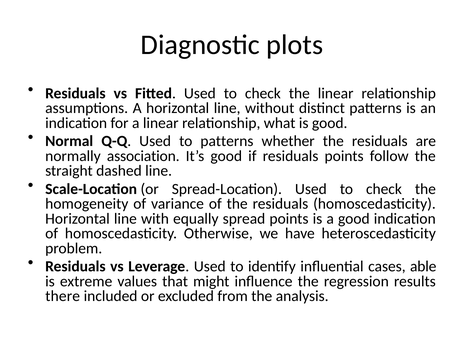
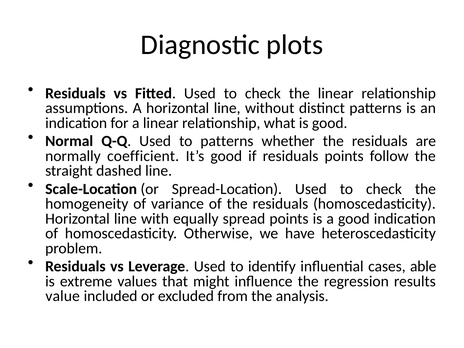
association: association -> coefficient (143, 156)
there: there -> value (63, 296)
